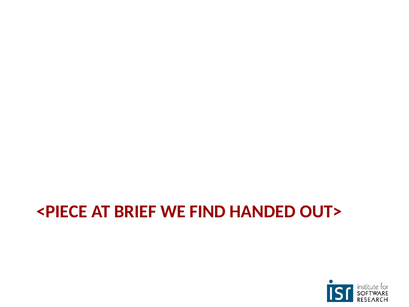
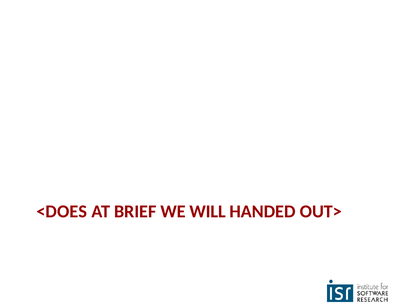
<PIECE: <PIECE -> <DOES (62, 211)
FIND: FIND -> WILL (208, 211)
